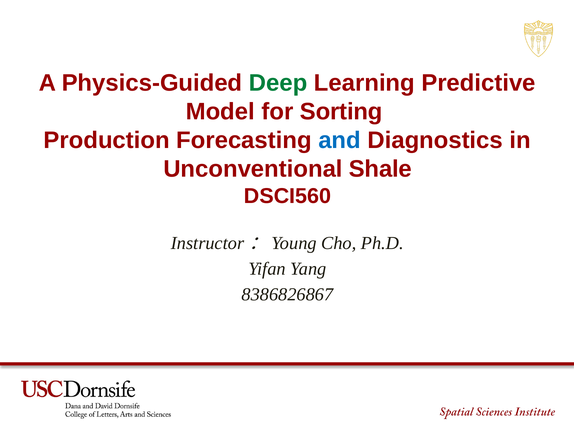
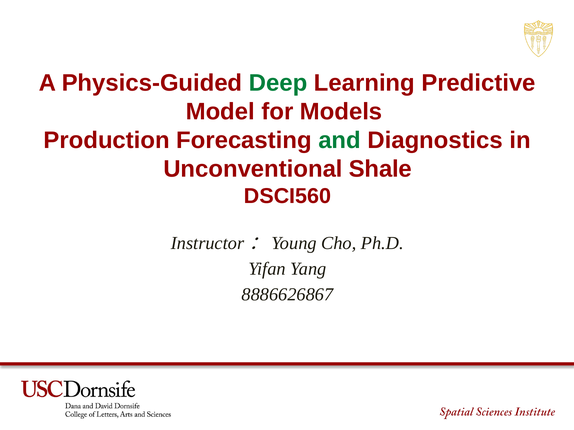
Sorting: Sorting -> Models (341, 112)
and colour: blue -> green (340, 141)
8386826867: 8386826867 -> 8886626867 (287, 295)
